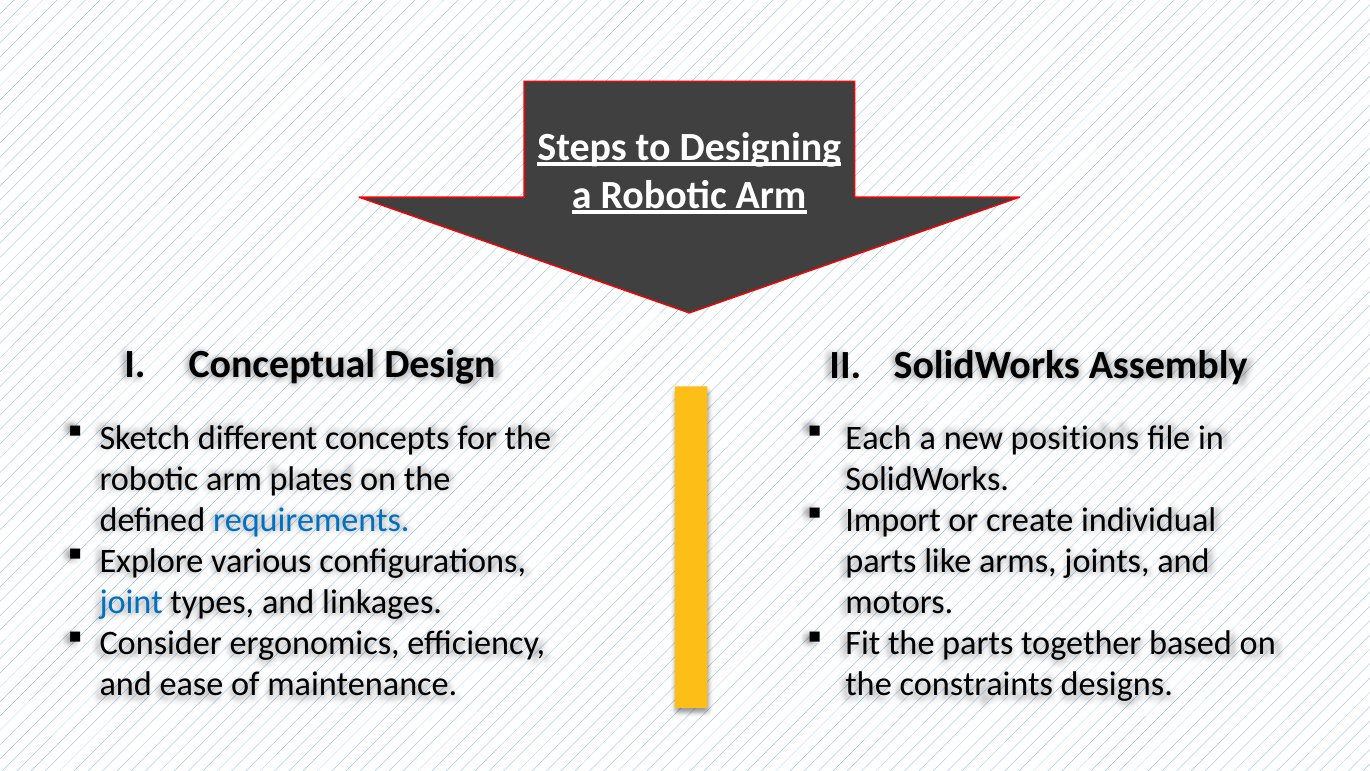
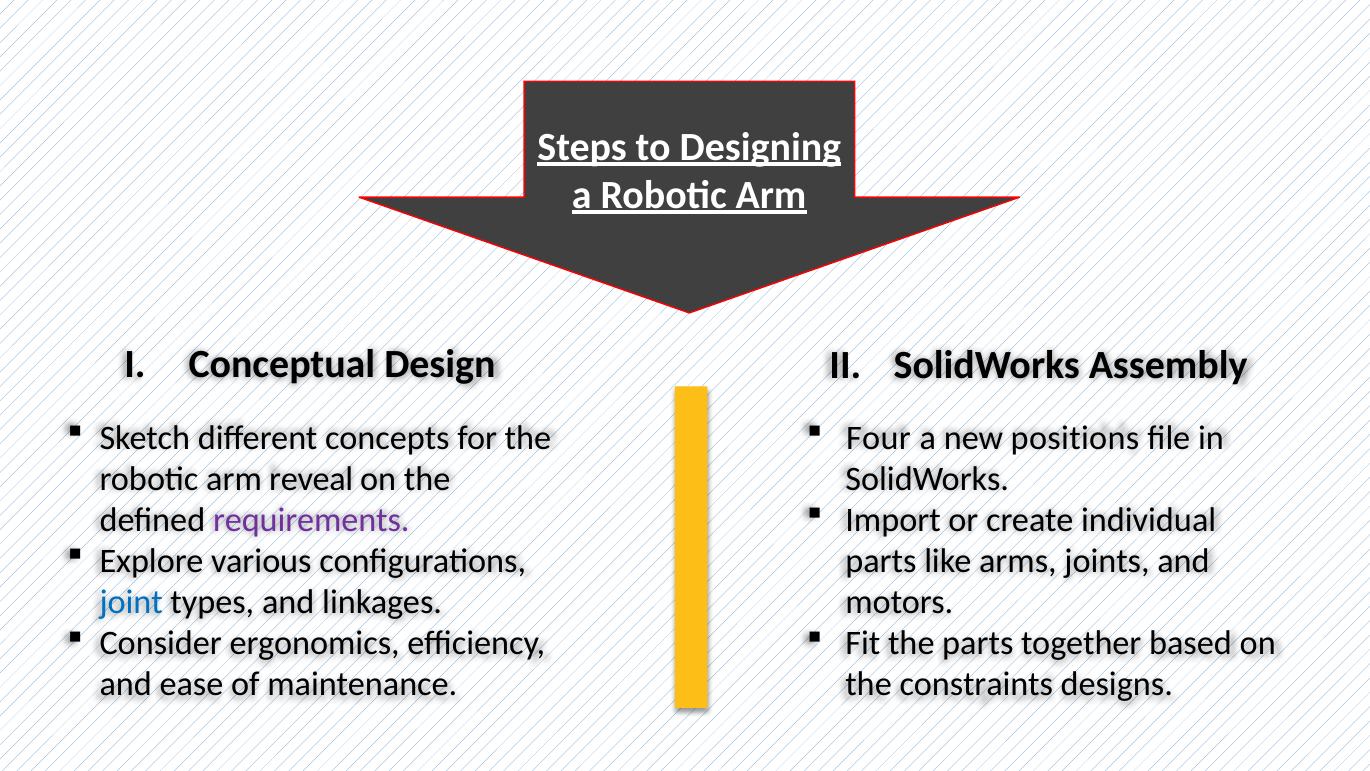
Each: Each -> Four (878, 437)
plates: plates -> reveal (311, 479)
requirements colour: blue -> purple (311, 520)
